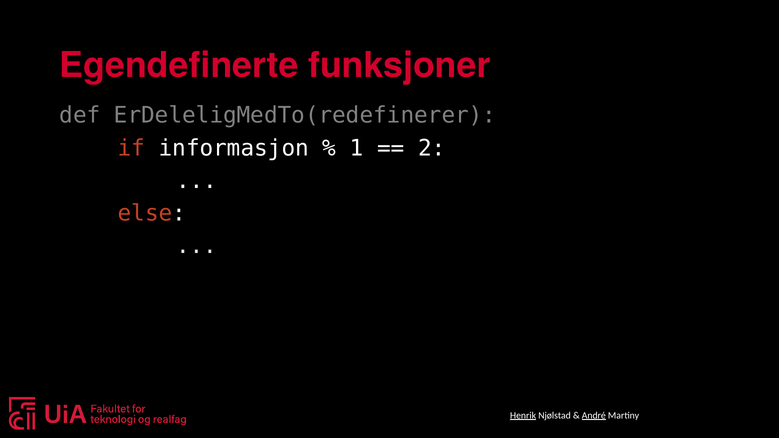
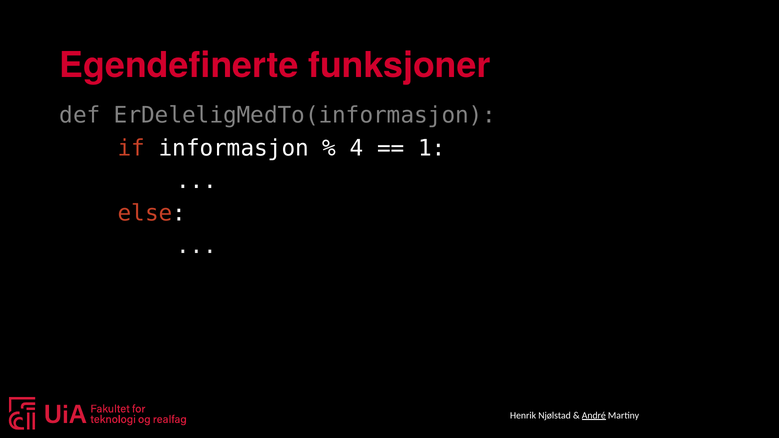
ErDeleligMedTo(redefinerer: ErDeleligMedTo(redefinerer -> ErDeleligMedTo(informasjon (305, 116)
1: 1 -> 4 (357, 148)
2: 2 -> 1 (432, 148)
Henrik underline: present -> none (523, 416)
